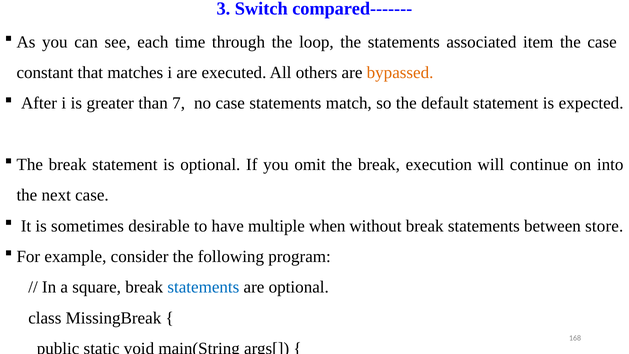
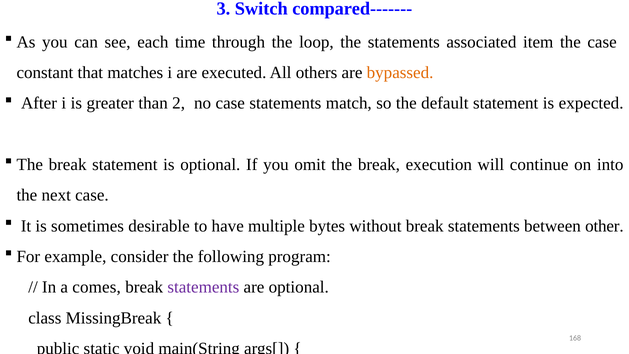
7: 7 -> 2 (179, 103)
when: when -> bytes (327, 226)
store: store -> other (604, 226)
square: square -> comes (97, 287)
statements colour: blue -> purple (203, 287)
